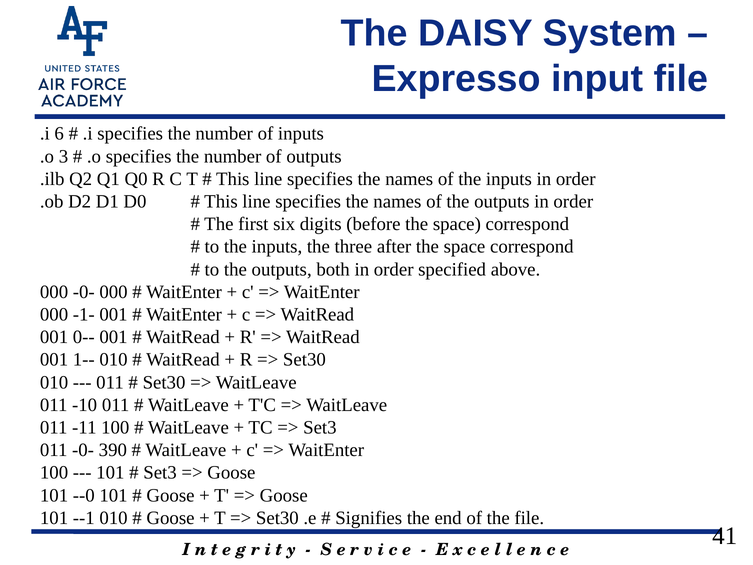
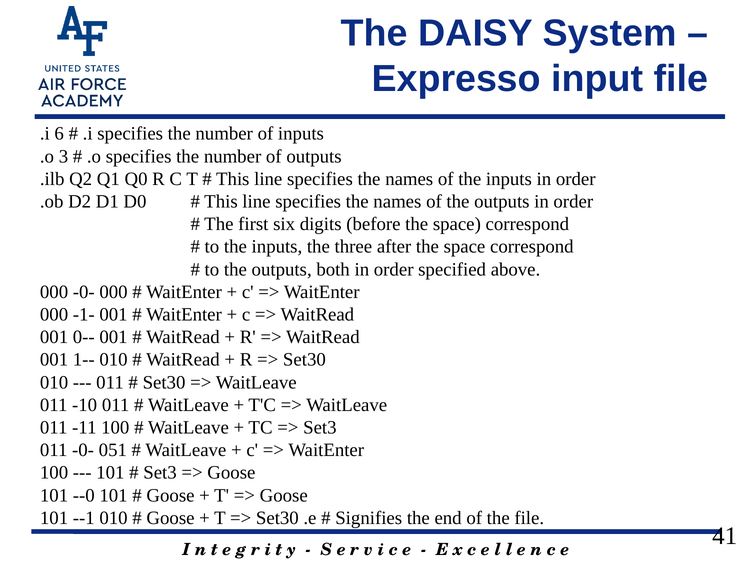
390: 390 -> 051 (113, 450)
